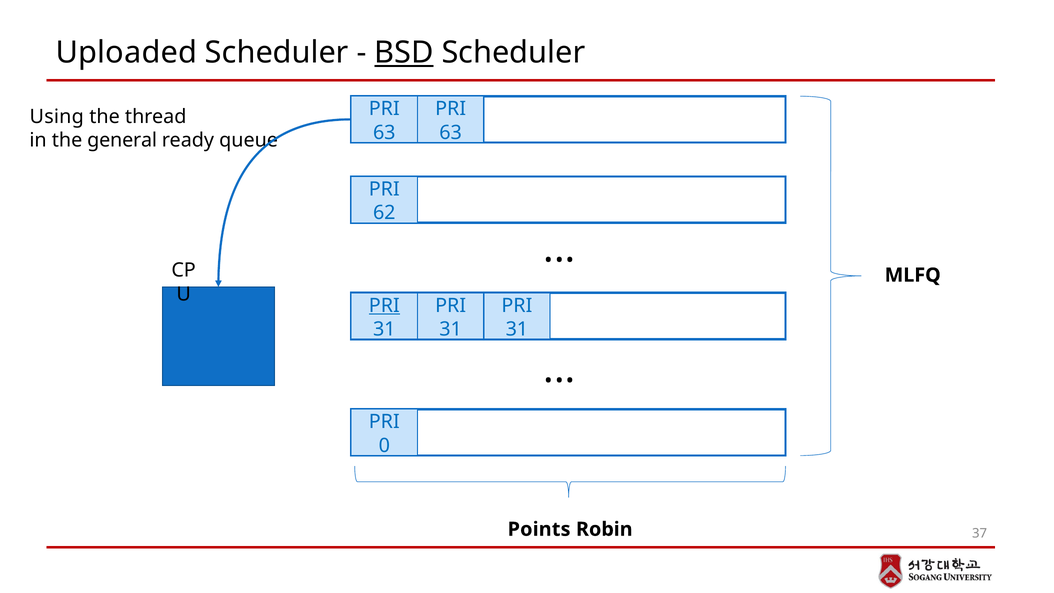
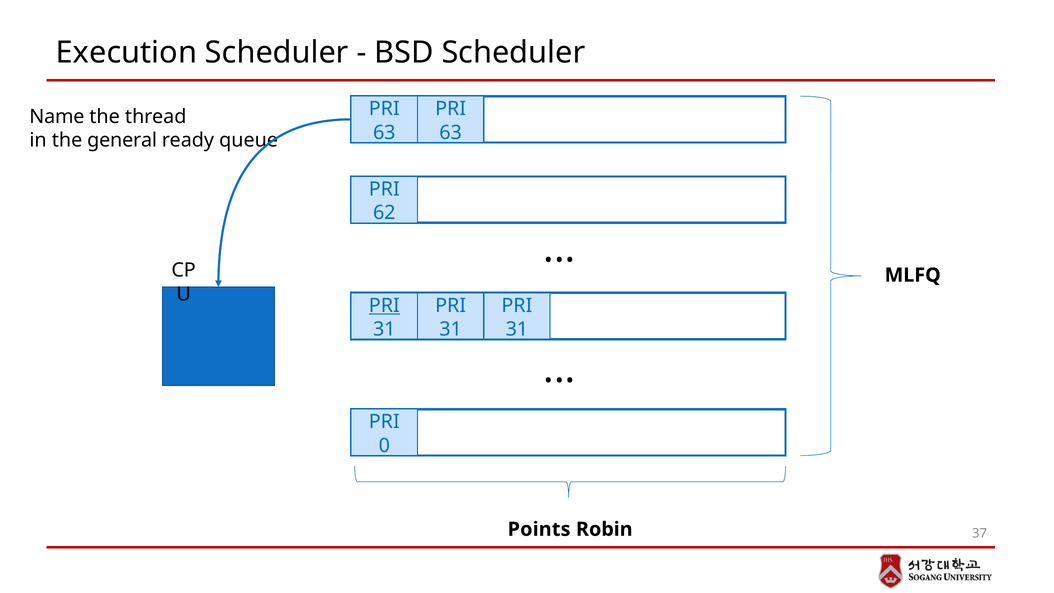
Uploaded: Uploaded -> Execution (126, 53)
BSD underline: present -> none (404, 53)
Using: Using -> Name (57, 117)
